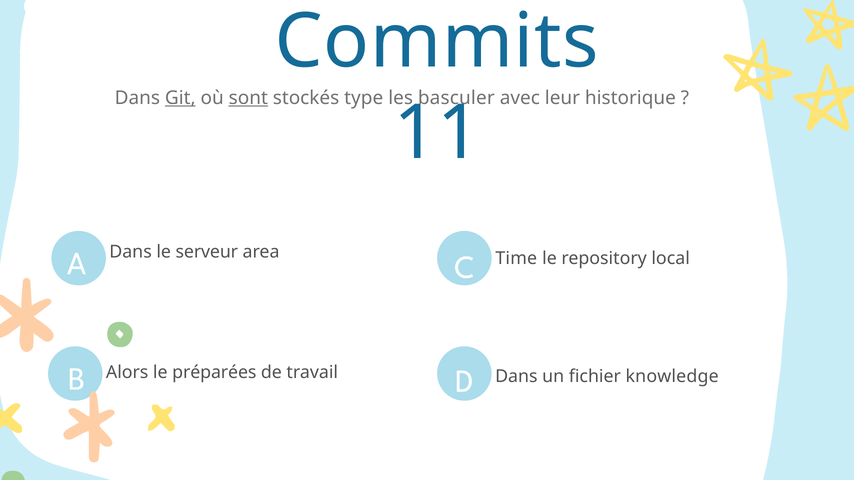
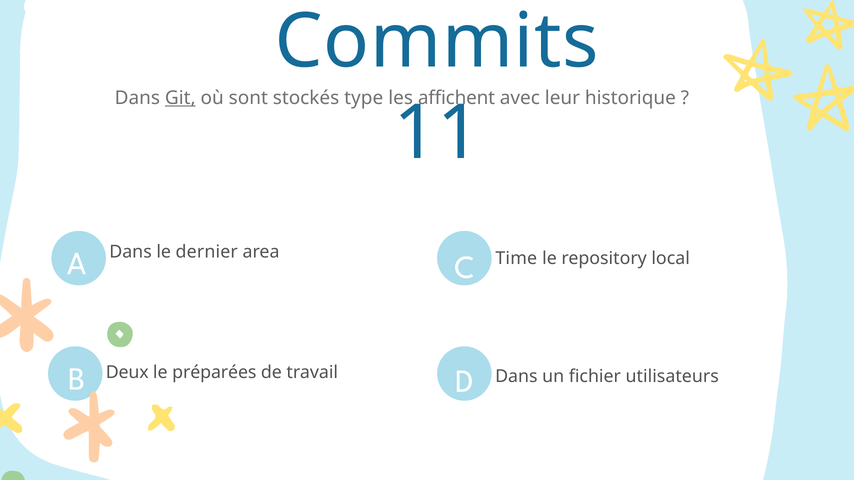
sont underline: present -> none (248, 98)
basculer: basculer -> affichent (456, 98)
serveur: serveur -> dernier (207, 252)
Alors: Alors -> Deux (127, 372)
knowledge: knowledge -> utilisateurs (672, 377)
